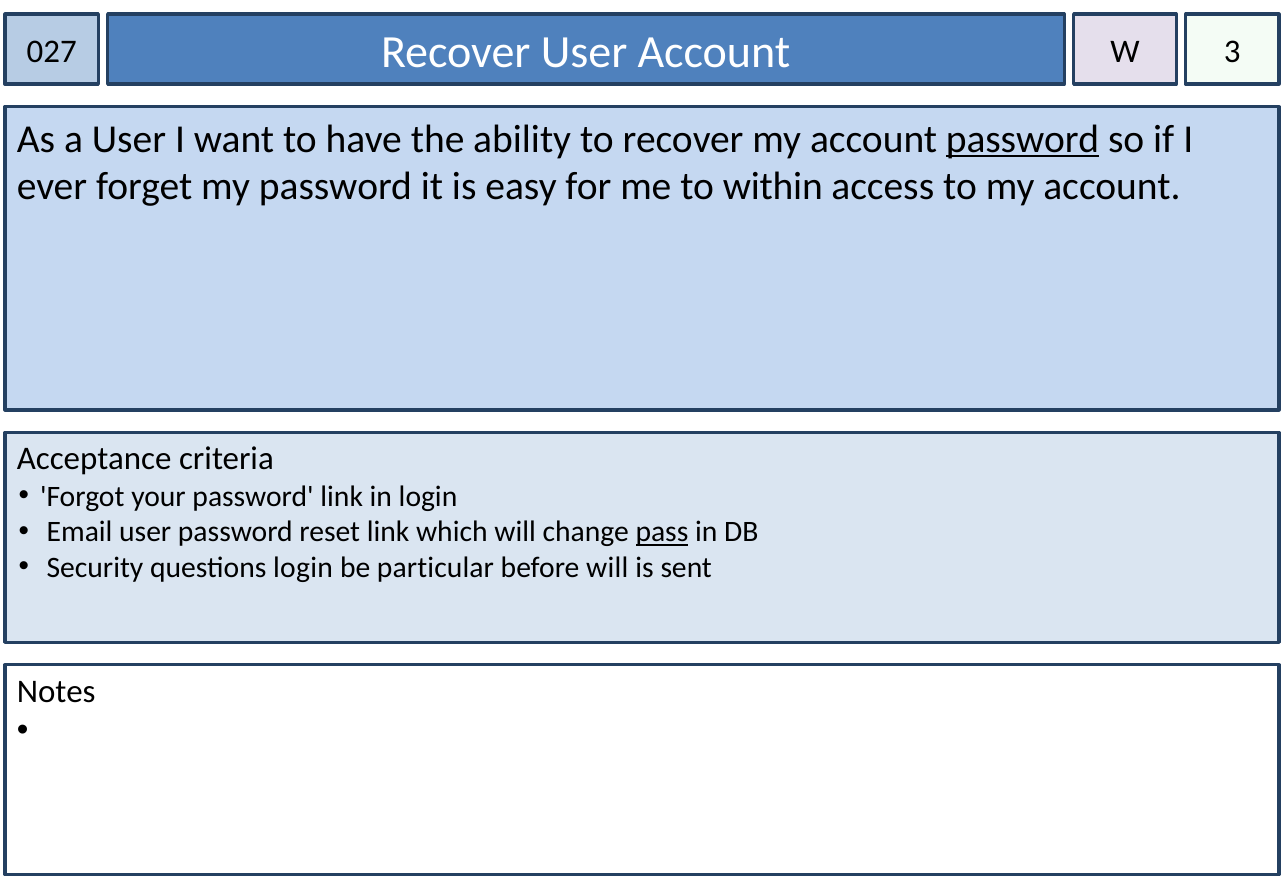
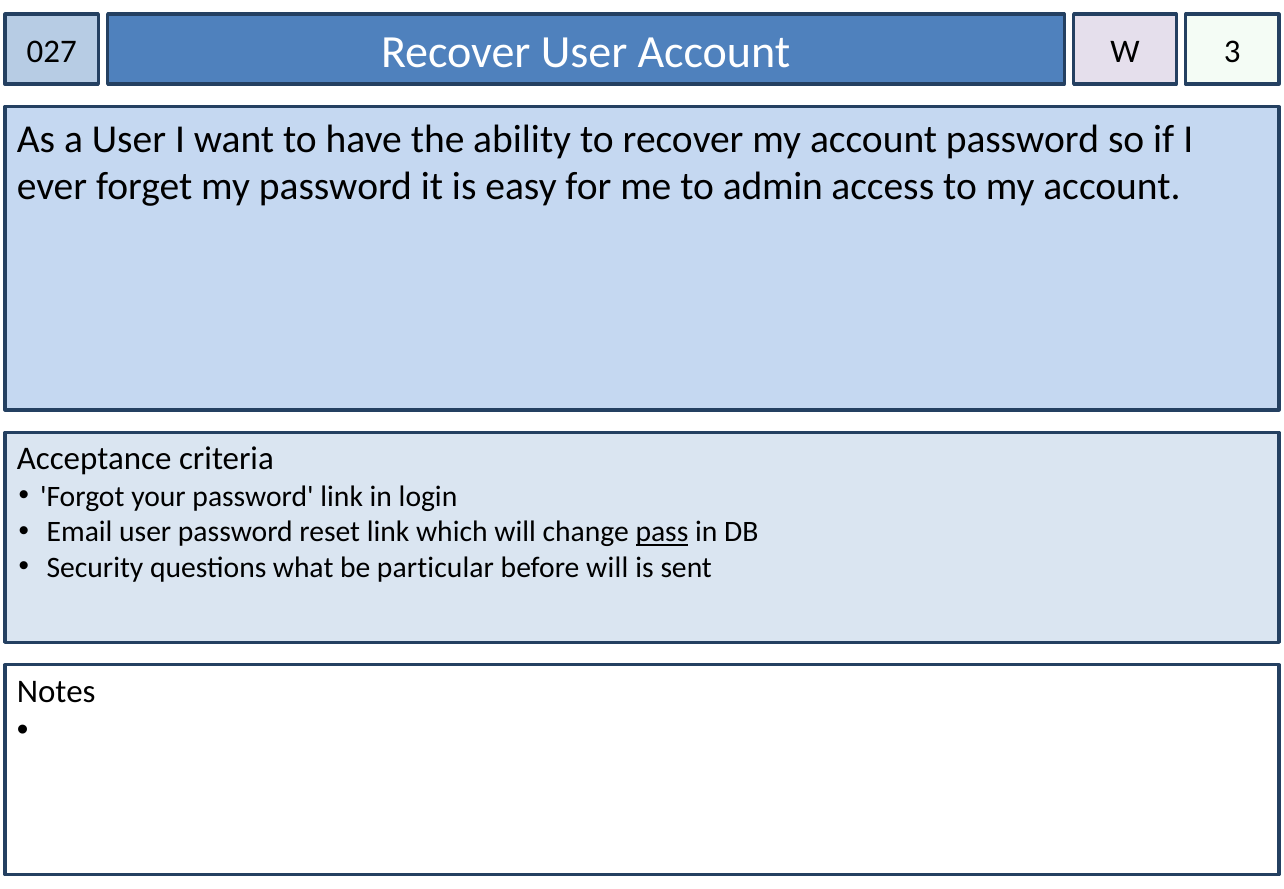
password underline: present -> none (1023, 139)
within: within -> admin (773, 186)
questions login: login -> what (303, 567)
